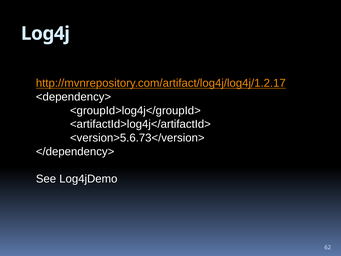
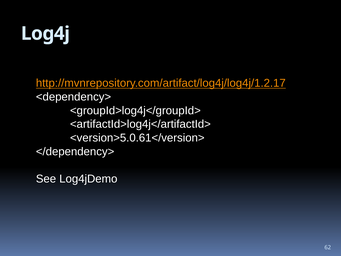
<version>5.6.73</version>: <version>5.6.73</version> -> <version>5.0.61</version> (137, 138)
